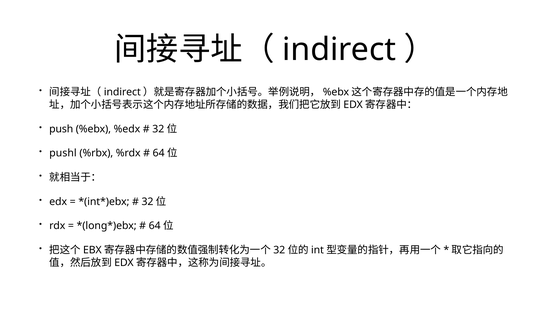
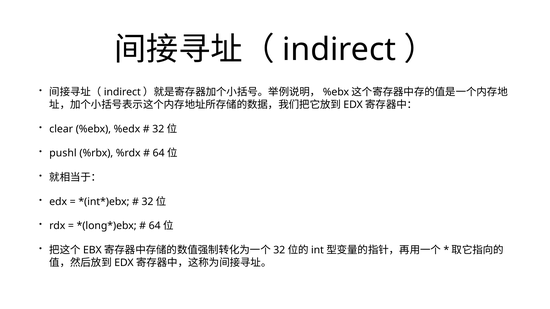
push: push -> clear (61, 129)
